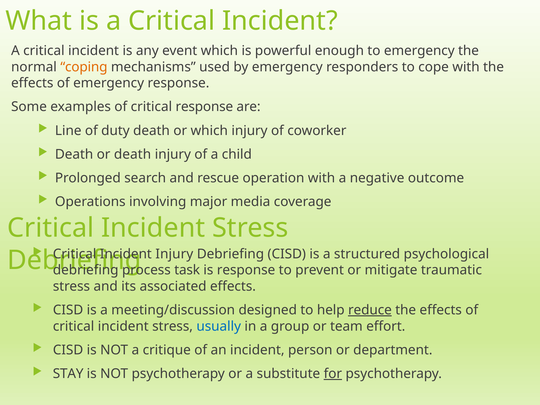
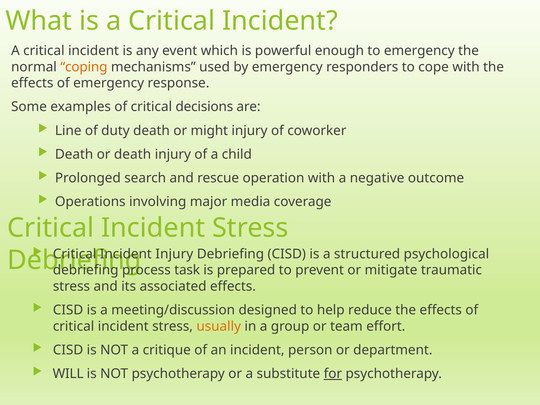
critical response: response -> decisions (204, 107)
or which: which -> might (209, 131)
is response: response -> prepared (246, 270)
reduce underline: present -> none (370, 310)
usually colour: blue -> orange (219, 326)
STAY: STAY -> WILL (68, 374)
